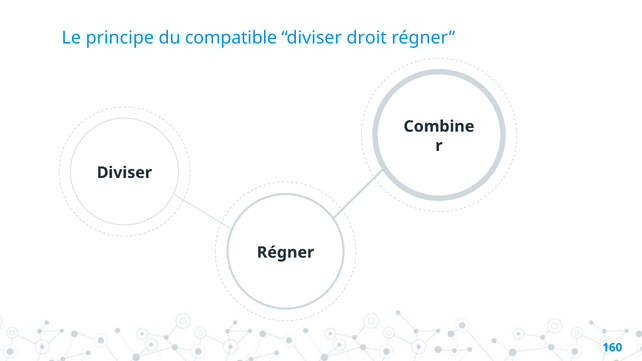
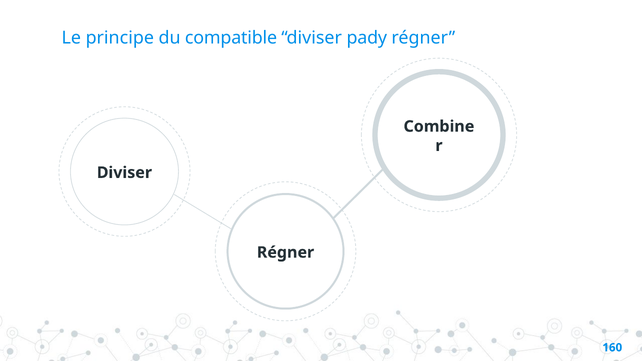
droit: droit -> pady (367, 38)
